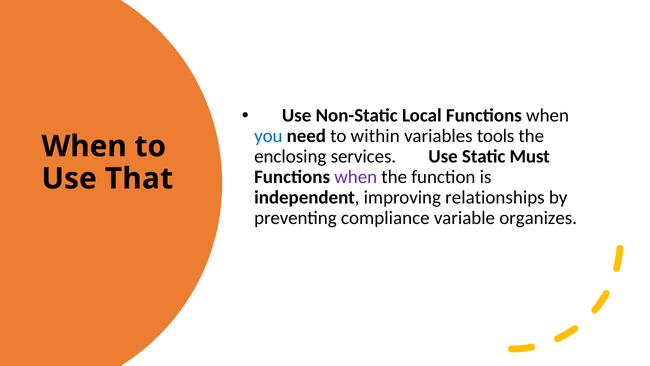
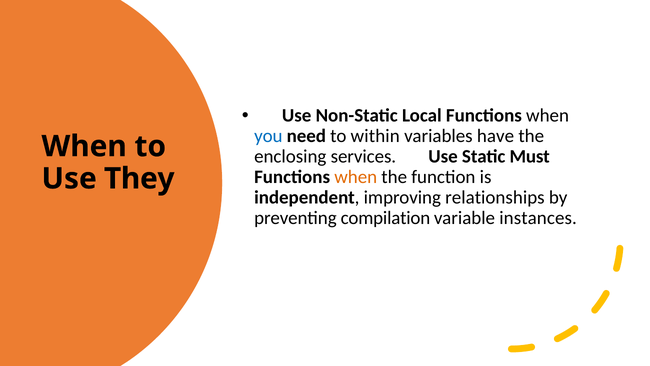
tools: tools -> have (495, 136)
when colour: purple -> orange (356, 177)
That: That -> They (139, 178)
compliance: compliance -> compilation (385, 218)
organizes: organizes -> instances (538, 218)
